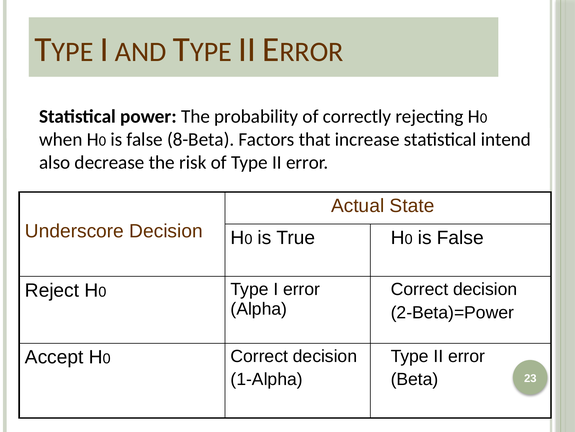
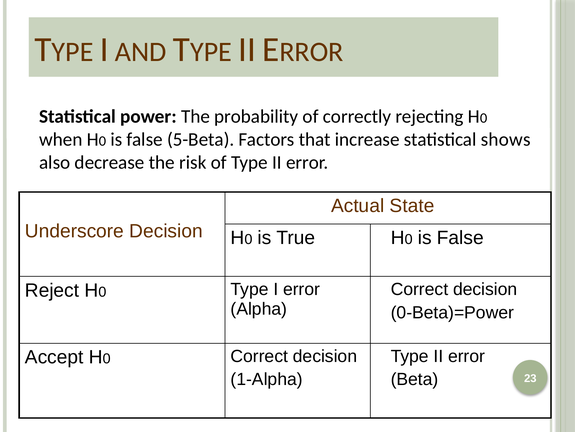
8-Beta: 8-Beta -> 5-Beta (201, 139)
intend: intend -> shows (506, 139)
2-Beta)=Power: 2-Beta)=Power -> 0-Beta)=Power (452, 312)
